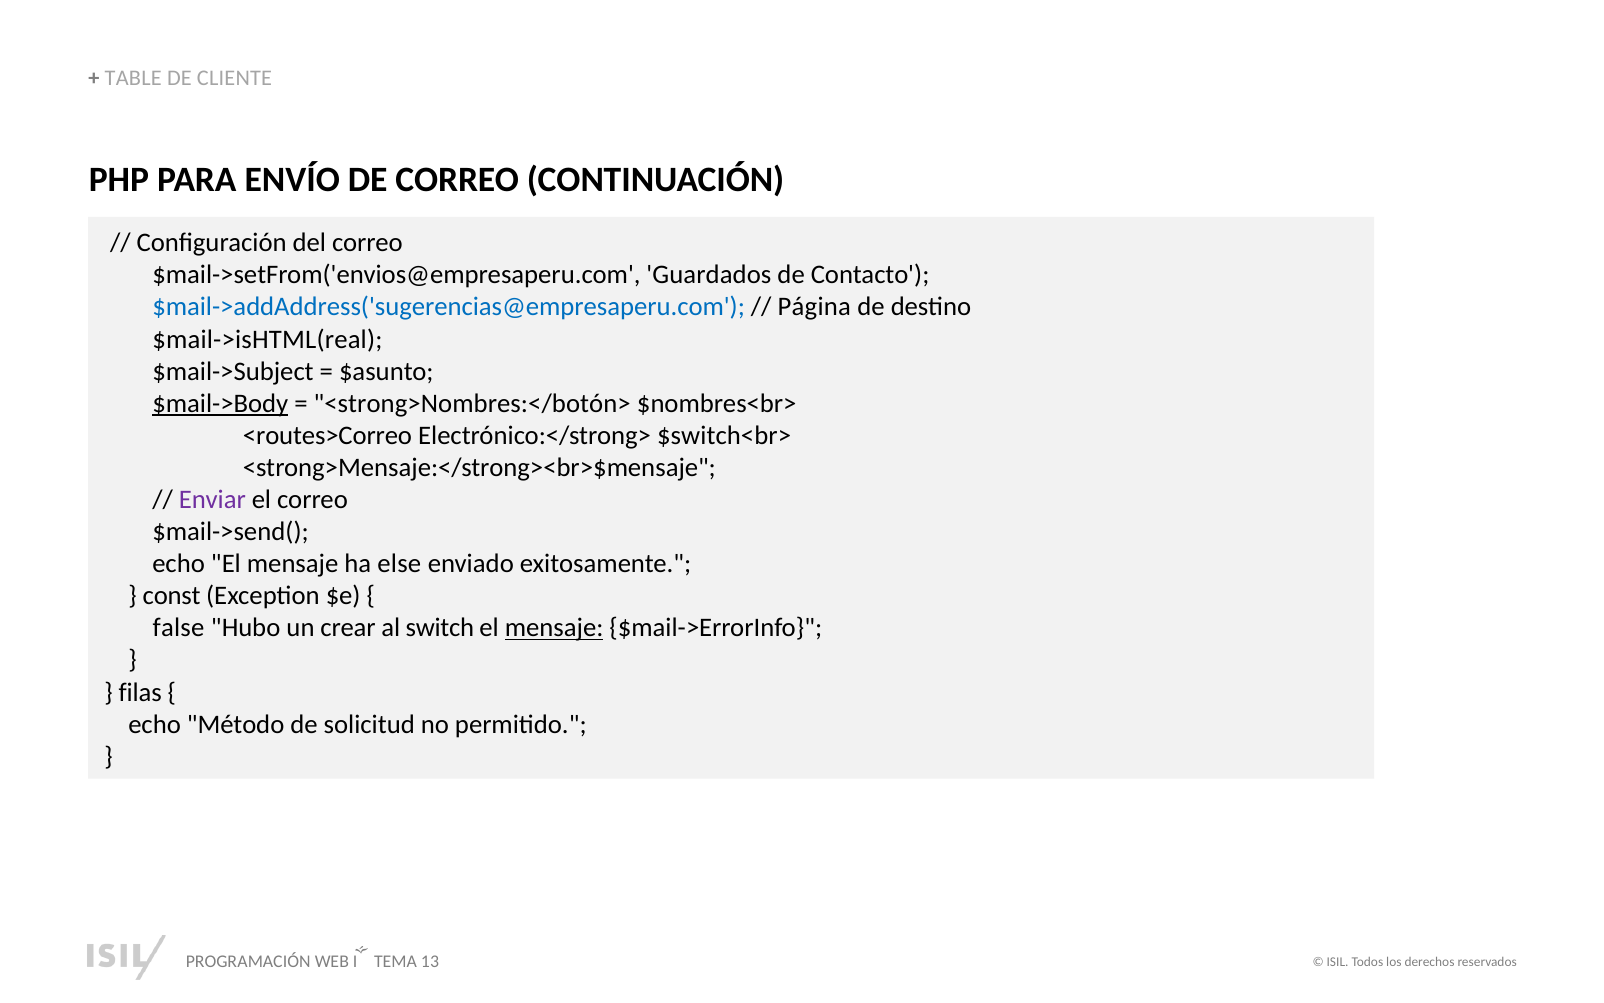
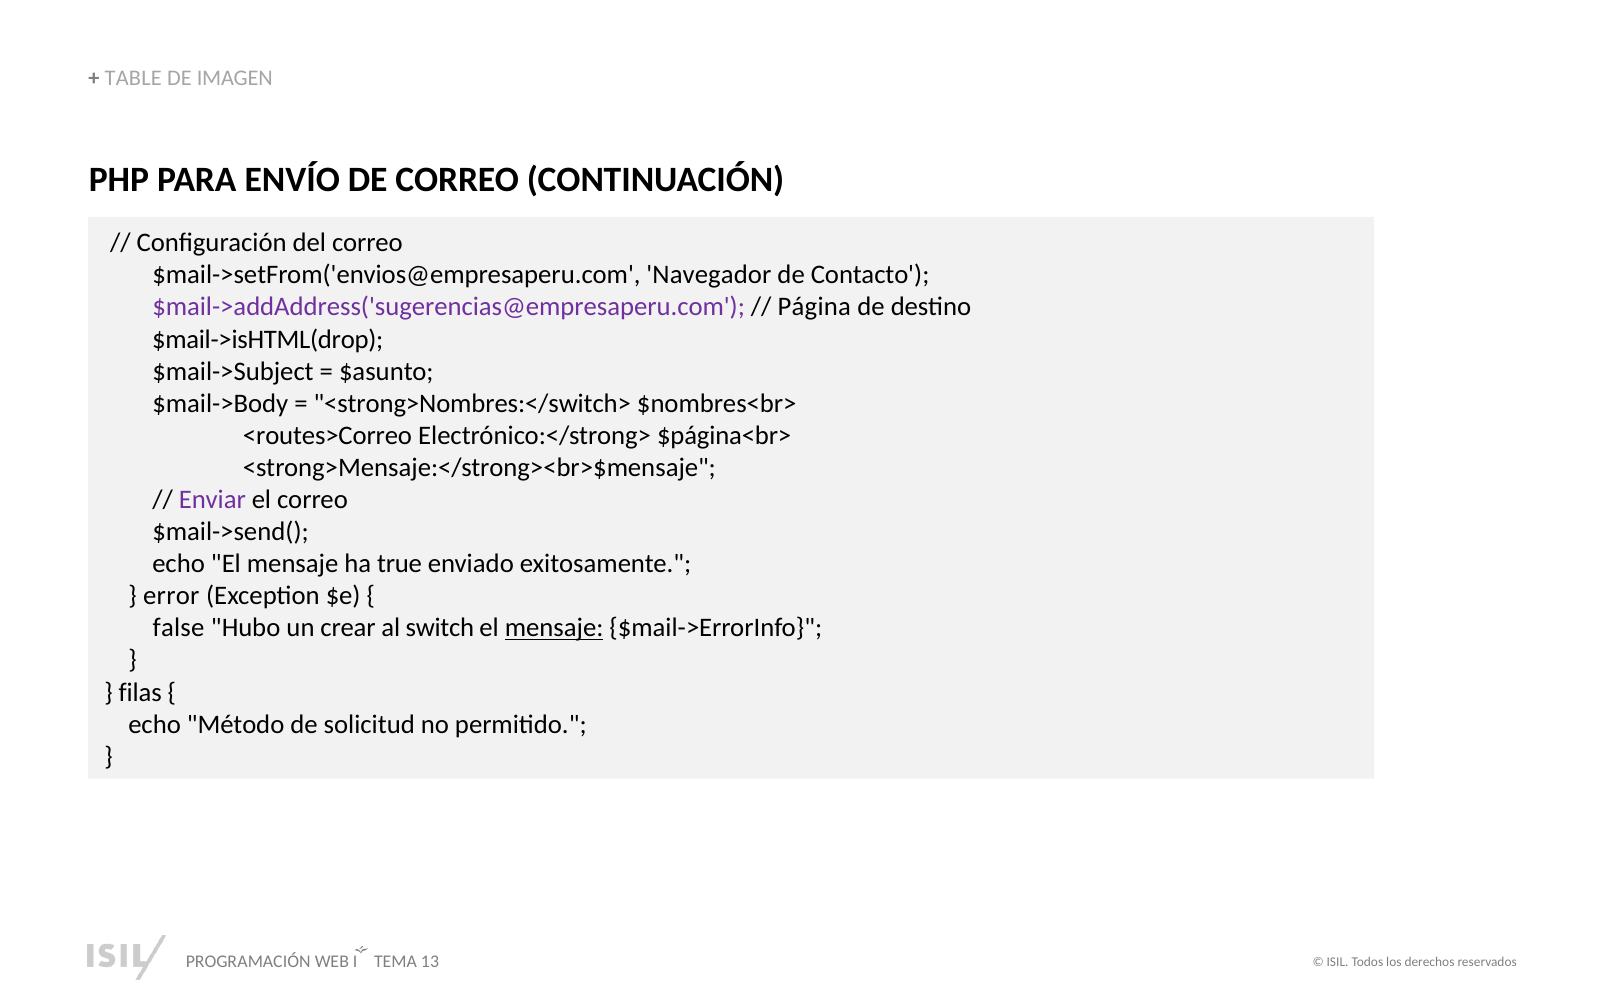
CLIENTE: CLIENTE -> IMAGEN (235, 78)
Guardados: Guardados -> Navegador (709, 275)
$mail->addAddress('sugerencias@empresaperu.com colour: blue -> purple (449, 307)
$mail->isHTML(real: $mail->isHTML(real -> $mail->isHTML(drop (268, 339)
$mail->Body underline: present -> none (220, 403)
<strong>Nombres:</botón>: <strong>Nombres:</botón> -> <strong>Nombres:</switch> (472, 403)
$switch<br>: $switch<br> -> $página<br> (724, 435)
else: else -> true (400, 564)
const: const -> error (171, 596)
